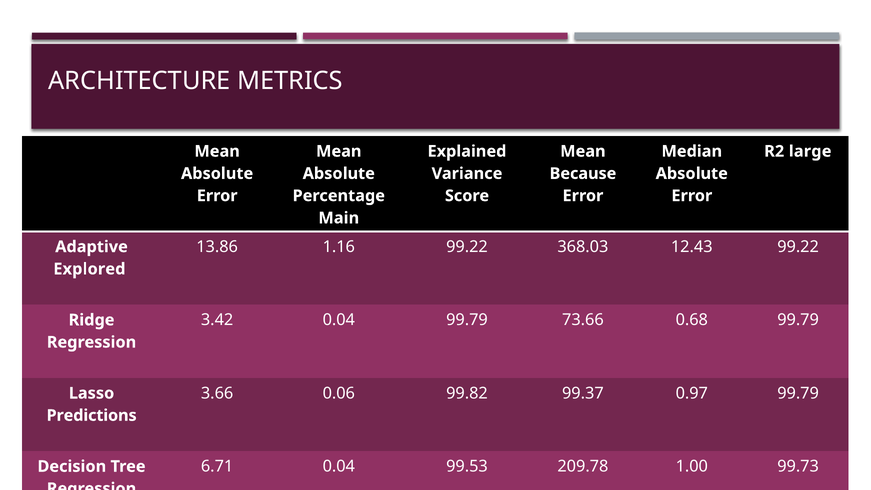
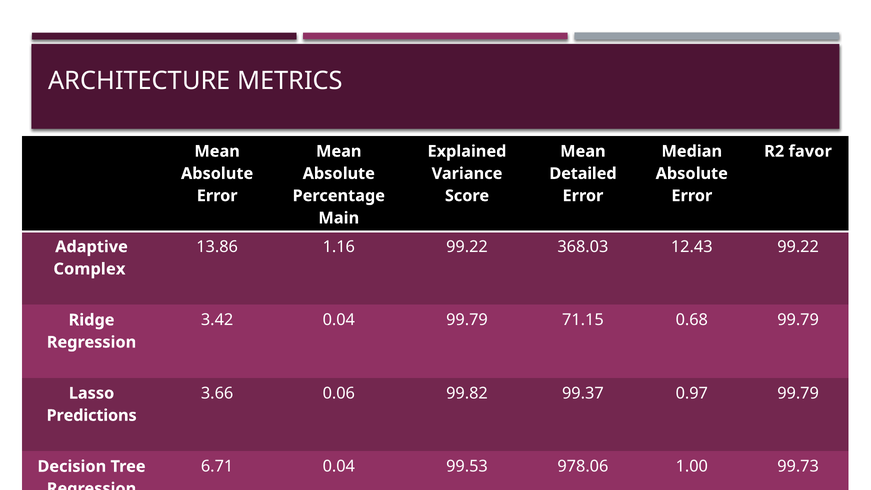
large: large -> favor (810, 151)
Because: Because -> Detailed (583, 174)
Explored: Explored -> Complex (89, 269)
73.66: 73.66 -> 71.15 (583, 320)
209.78: 209.78 -> 978.06 (583, 466)
